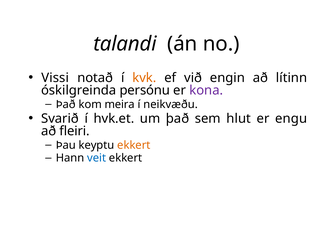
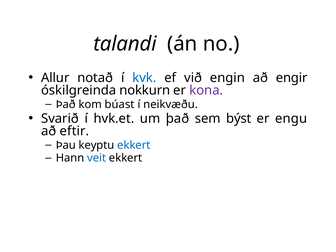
Vissi: Vissi -> Allur (55, 78)
kvk colour: orange -> blue (144, 78)
lítinn: lítinn -> engir (292, 78)
persónu: persónu -> nokkurn (145, 90)
meira: meira -> búast (120, 104)
hlut: hlut -> býst (239, 119)
fleiri: fleiri -> eftir (74, 131)
ekkert colour: orange -> blue (134, 145)
